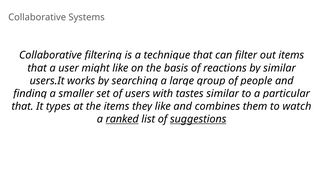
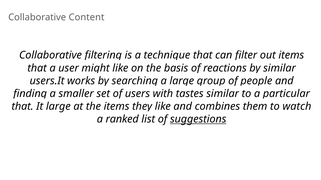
Systems: Systems -> Content (87, 17)
It types: types -> large (58, 107)
ranked underline: present -> none (122, 120)
